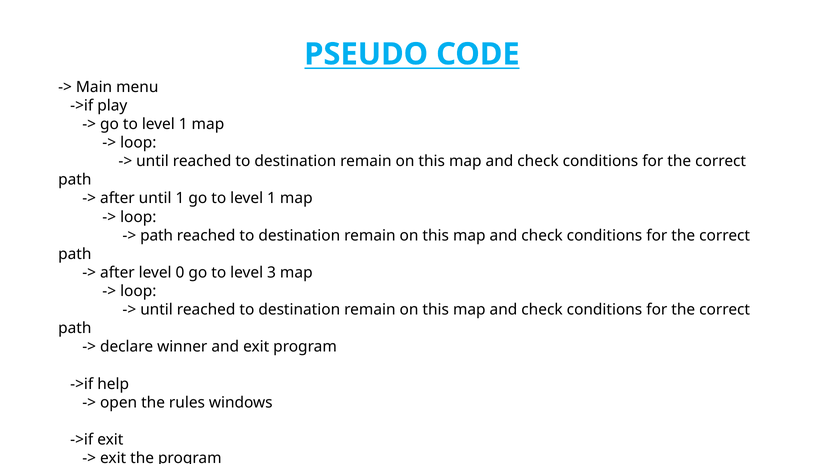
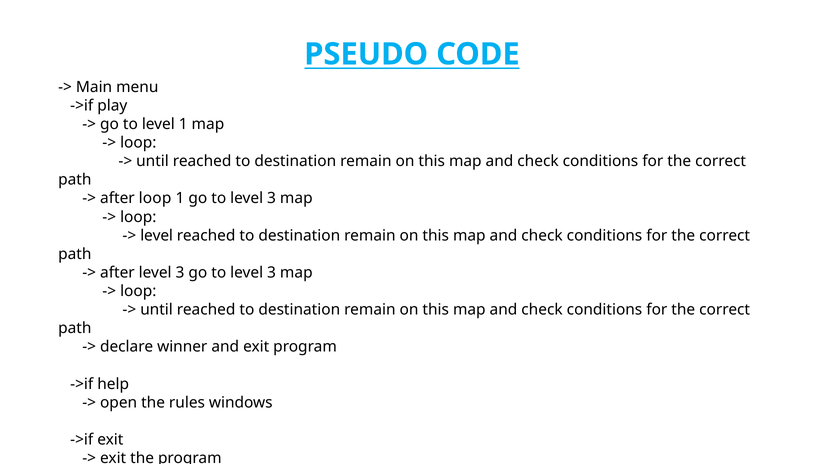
after until: until -> loop (155, 198)
1: 1 -> 3 (272, 198)
path: path -> level (157, 235)
after level 0: 0 -> 3 (180, 272)
